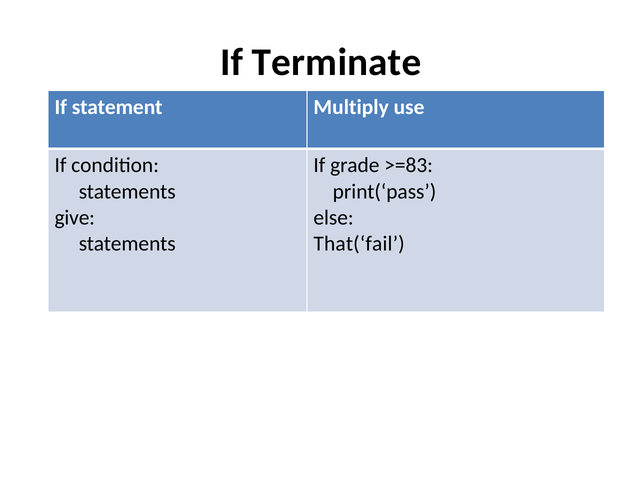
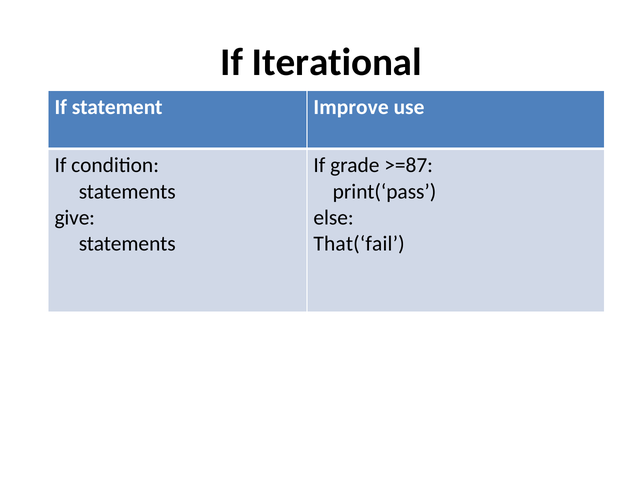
Terminate: Terminate -> Iterational (337, 62)
Multiply: Multiply -> Improve (351, 107)
>=83: >=83 -> >=87 (409, 166)
